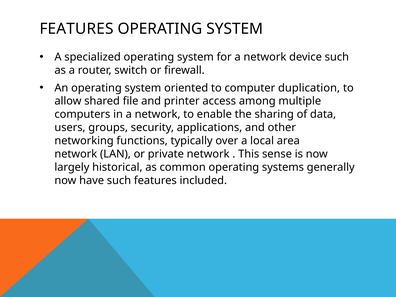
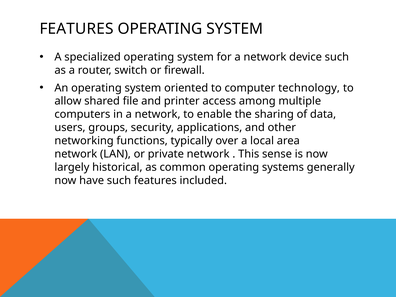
duplication: duplication -> technology (309, 88)
